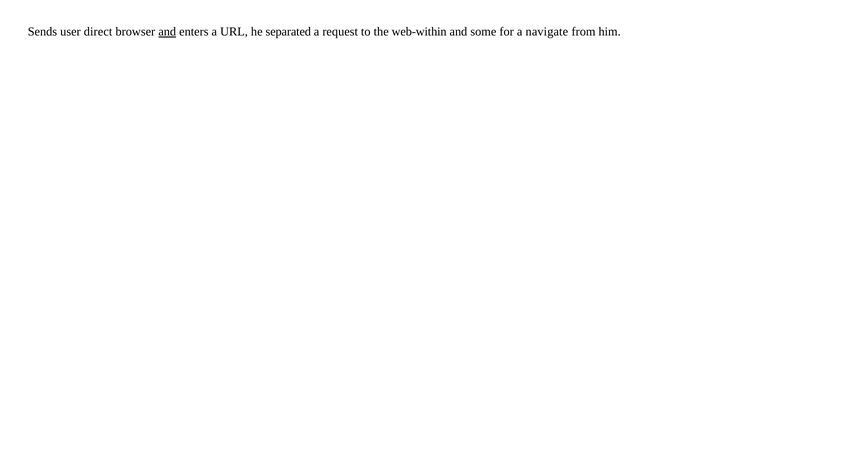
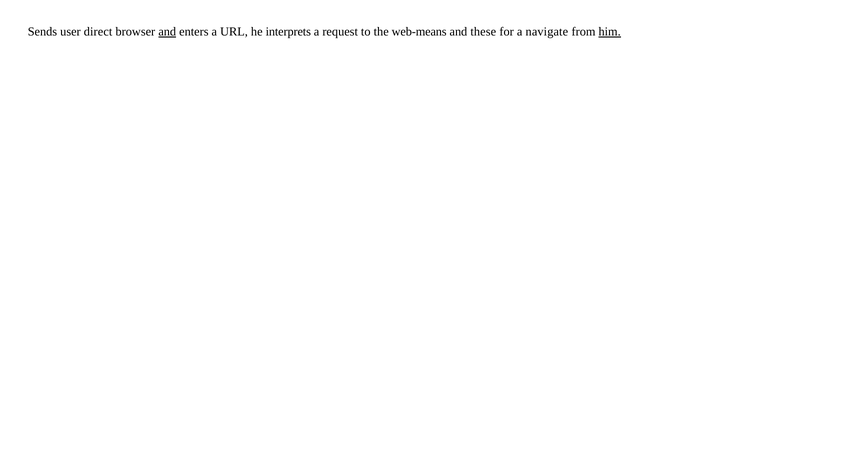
separated: separated -> interprets (288, 32)
web-within: web-within -> web-means (419, 32)
some: some -> these (483, 32)
him underline: none -> present (610, 32)
